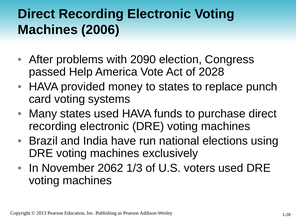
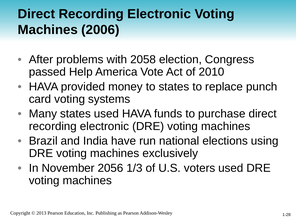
2090: 2090 -> 2058 (143, 59)
2028: 2028 -> 2010 (211, 72)
2062: 2062 -> 2056 (111, 168)
